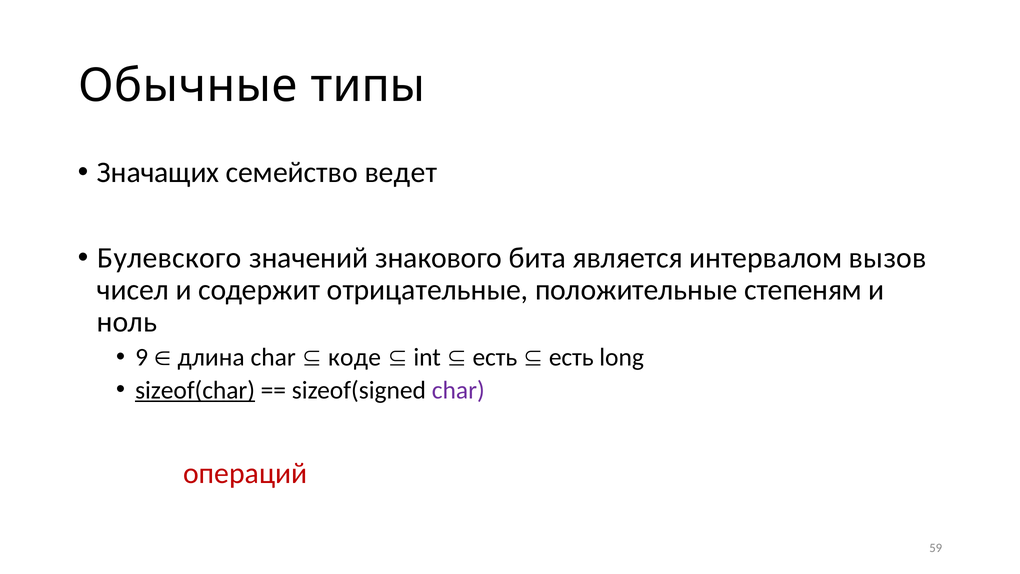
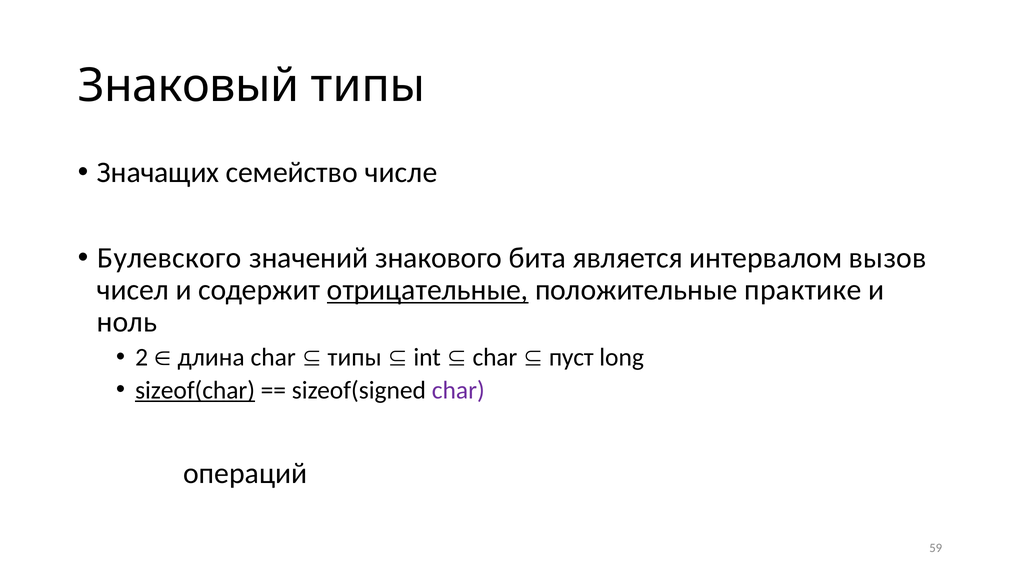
Обычные: Обычные -> Знаковый (188, 86)
ведет: ведет -> числе (401, 172)
отрицательные underline: none -> present (428, 290)
степеням: степеням -> практике (803, 290)
9: 9 -> 2 (142, 357)
коде: коде -> типы (355, 357)
есть: есть -> char (495, 357)
есть: есть -> пуст (571, 357)
операций colour: red -> black (245, 473)
